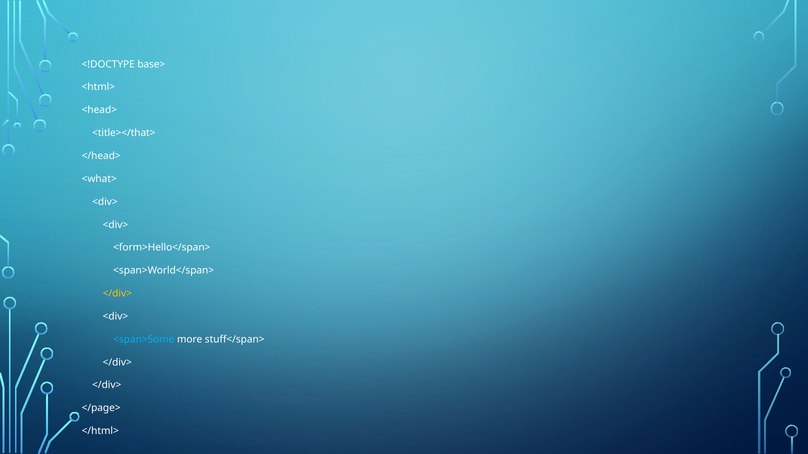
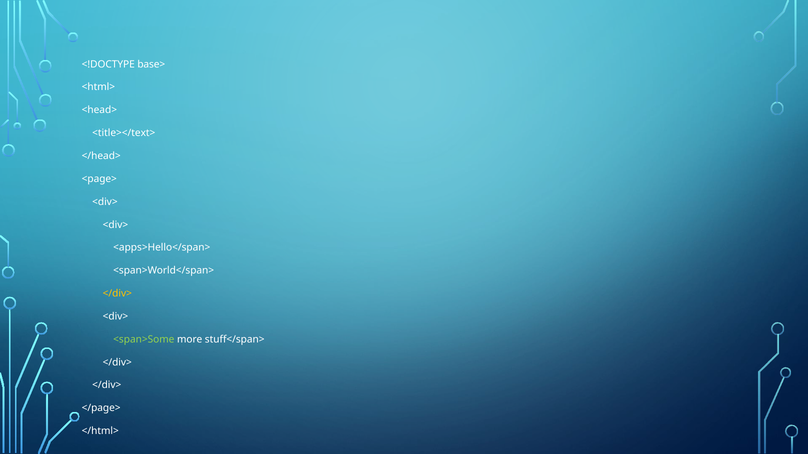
<title></that>: <title></that> -> <title></text> (124, 133)
<what>: <what> -> <page> (99, 179)
<form>Hello</span>: <form>Hello</span> -> <apps>Hello</span> (162, 248)
<span>Some colour: light blue -> light green (144, 340)
